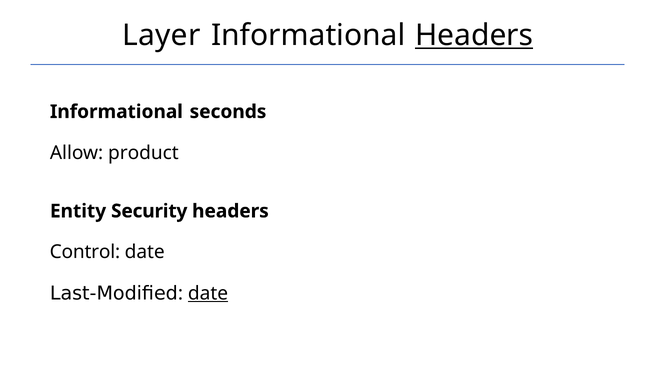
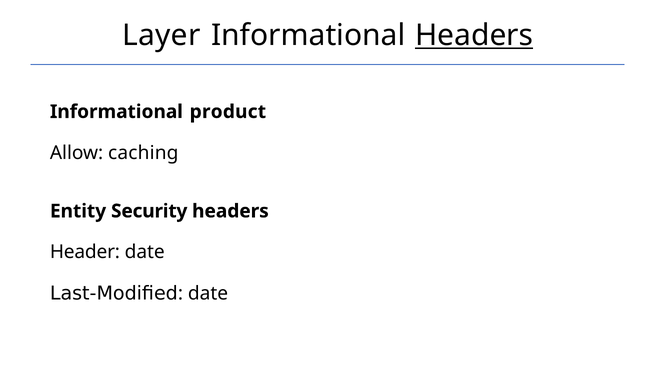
seconds: seconds -> product (228, 112)
product: product -> caching (143, 153)
Control: Control -> Header (85, 252)
date underline: present -> none (208, 294)
